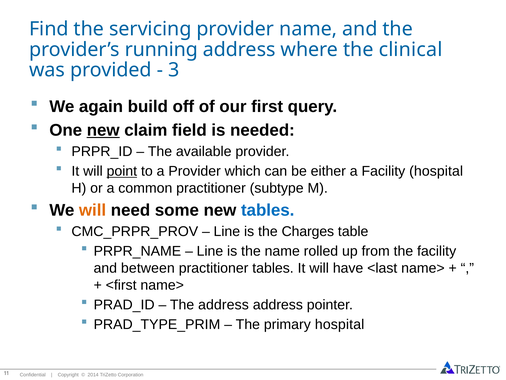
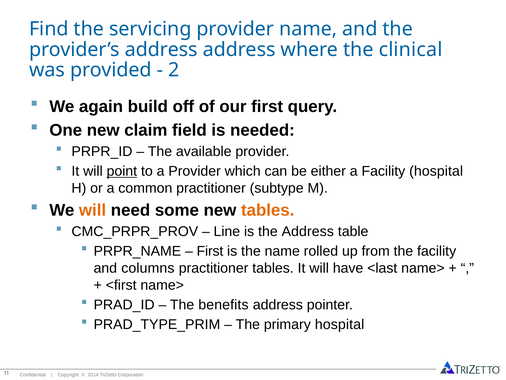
provider’s running: running -> address (161, 50)
3: 3 -> 2 (174, 70)
new underline: present -> none (103, 130)
tables colour: blue -> orange (268, 210)
the Charges: Charges -> Address (308, 231)
Line: Line -> First (210, 251)
between: between -> columns (148, 268)
The address: address -> benefits (223, 304)
